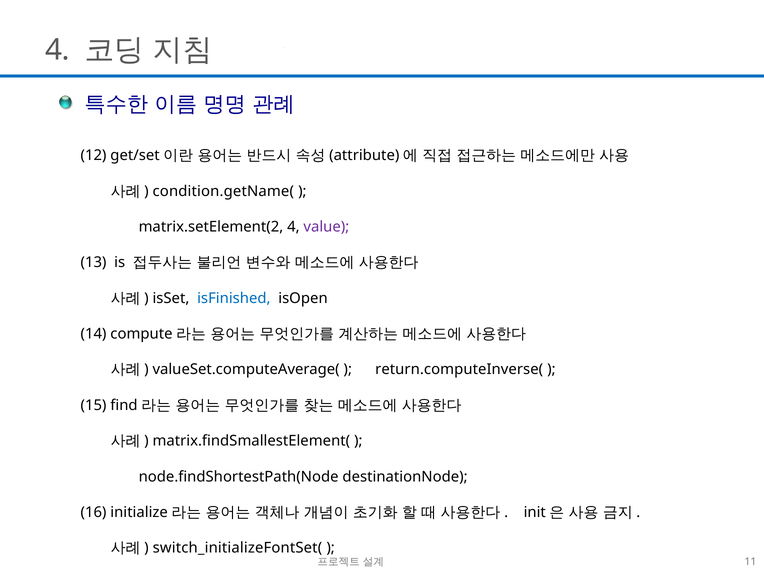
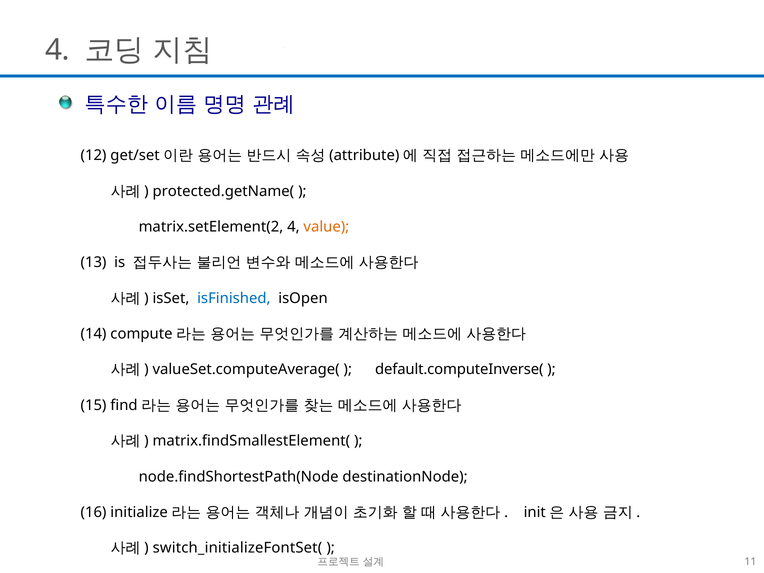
condition.getName(: condition.getName( -> protected.getName( (223, 191)
value colour: purple -> orange (326, 227)
return.computeInverse(: return.computeInverse( -> default.computeInverse( (459, 370)
